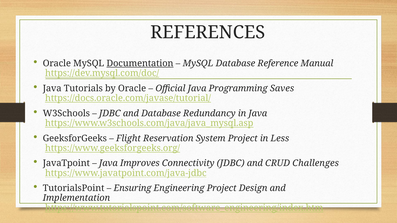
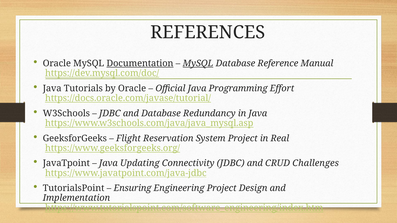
MySQL underline: none -> present (198, 63)
Saves: Saves -> Effort (282, 88)
Less: Less -> Real (280, 138)
Improves: Improves -> Updating (140, 163)
